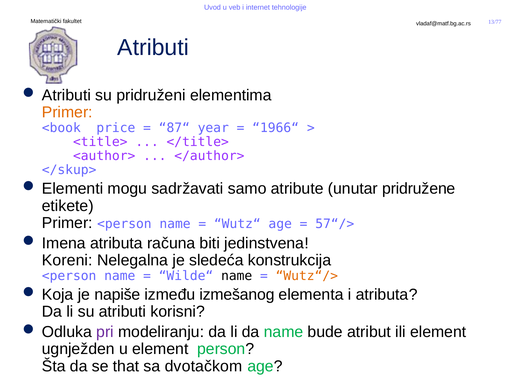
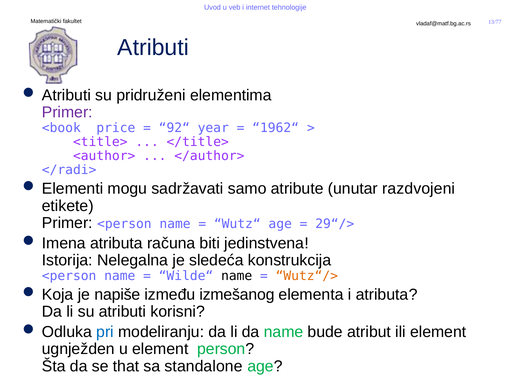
Primer colour: orange -> purple (67, 112)
87“: 87“ -> 92“ (174, 128)
1966“: 1966“ -> 1962“ (276, 128)
</skup>: </skup> -> </radi> (69, 170)
pridružene: pridružene -> razdvojeni (419, 188)
57“/>: 57“/> -> 29“/> (335, 224)
Koreni: Koreni -> Istorija (67, 260)
pri colour: purple -> blue (105, 332)
dvotačkom: dvotačkom -> standalone (204, 366)
